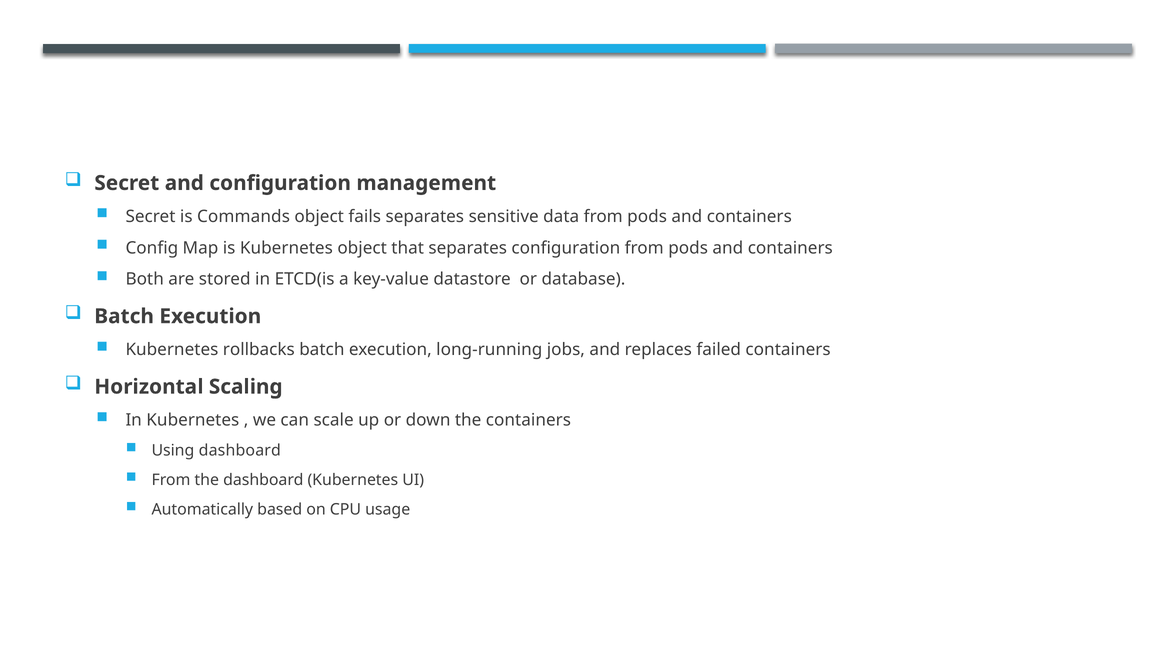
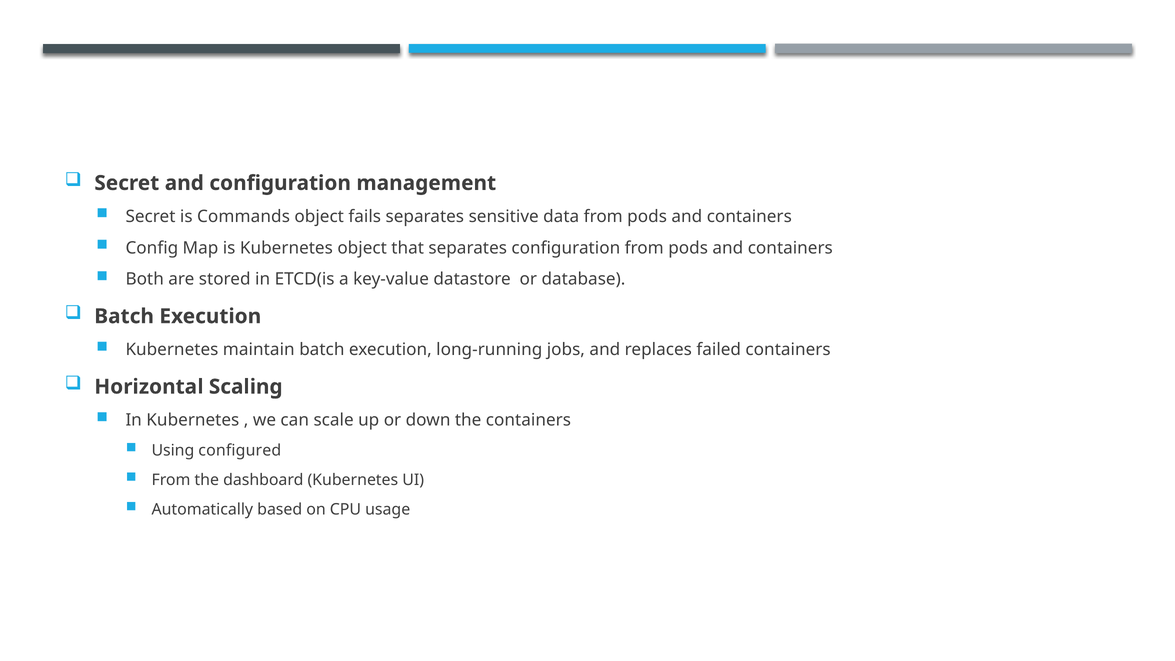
rollbacks: rollbacks -> maintain (259, 350)
Using dashboard: dashboard -> configured (240, 450)
